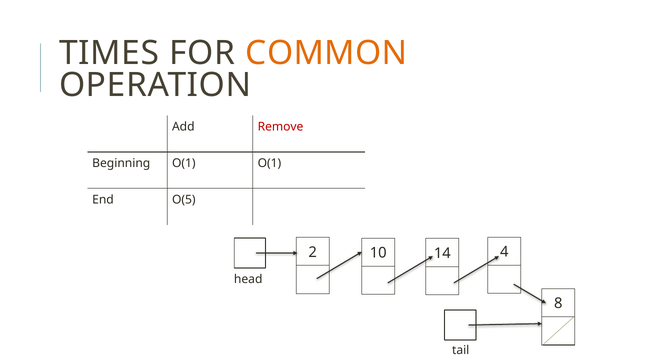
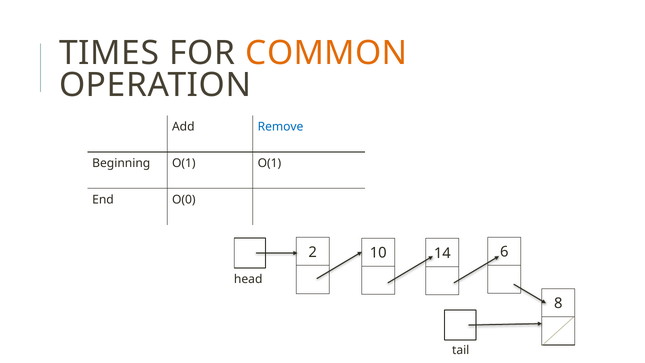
Remove colour: red -> blue (281, 127)
O(5: O(5 -> O(0 (184, 200)
4: 4 -> 6 (504, 252)
